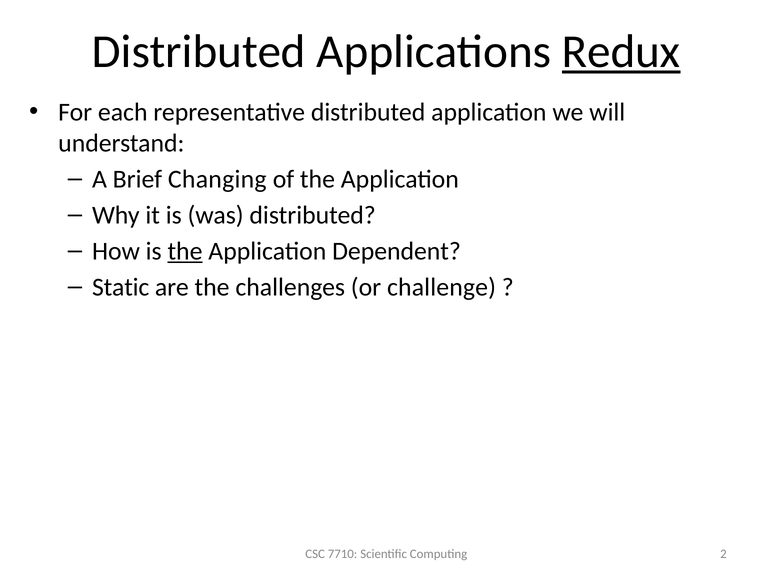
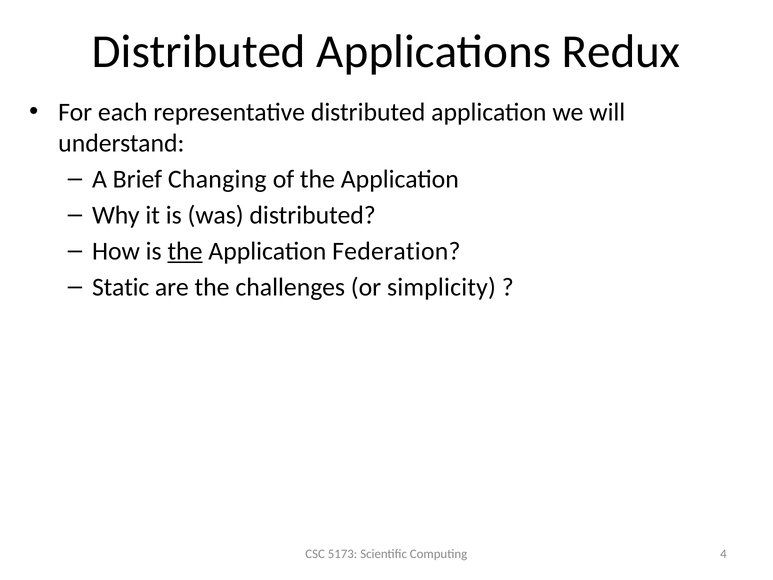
Redux underline: present -> none (621, 52)
Dependent: Dependent -> Federation (396, 251)
challenge: challenge -> simplicity (441, 287)
7710: 7710 -> 5173 (343, 554)
2: 2 -> 4 (723, 554)
